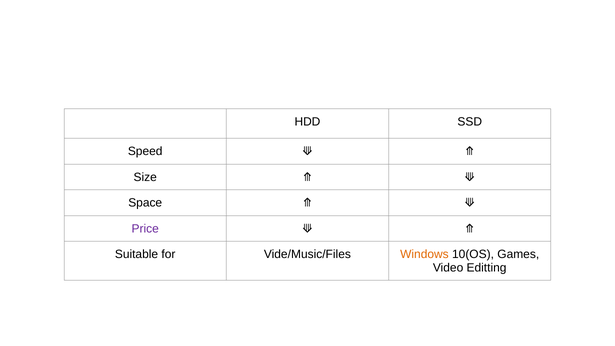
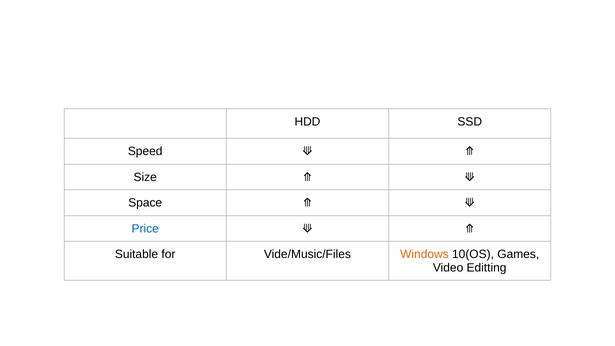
Price colour: purple -> blue (145, 229)
